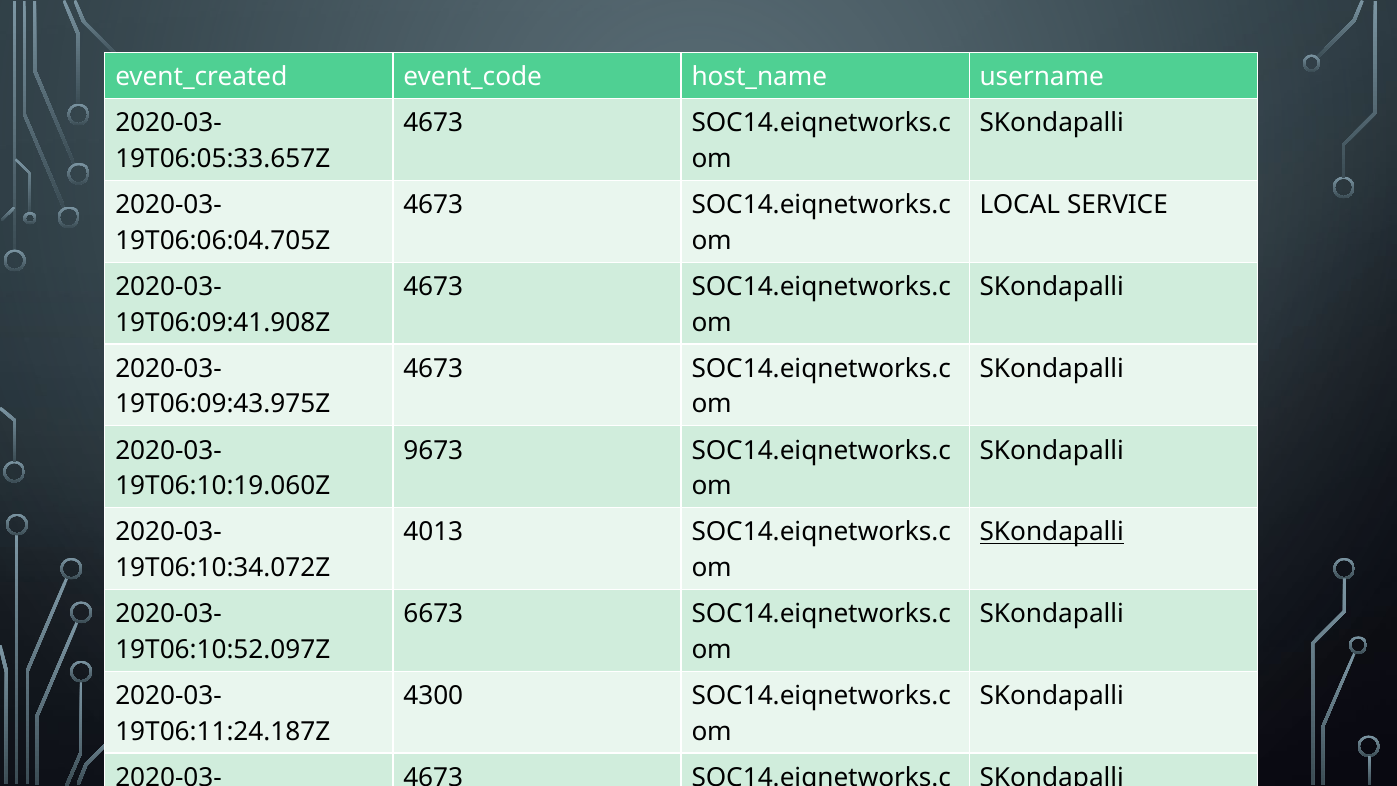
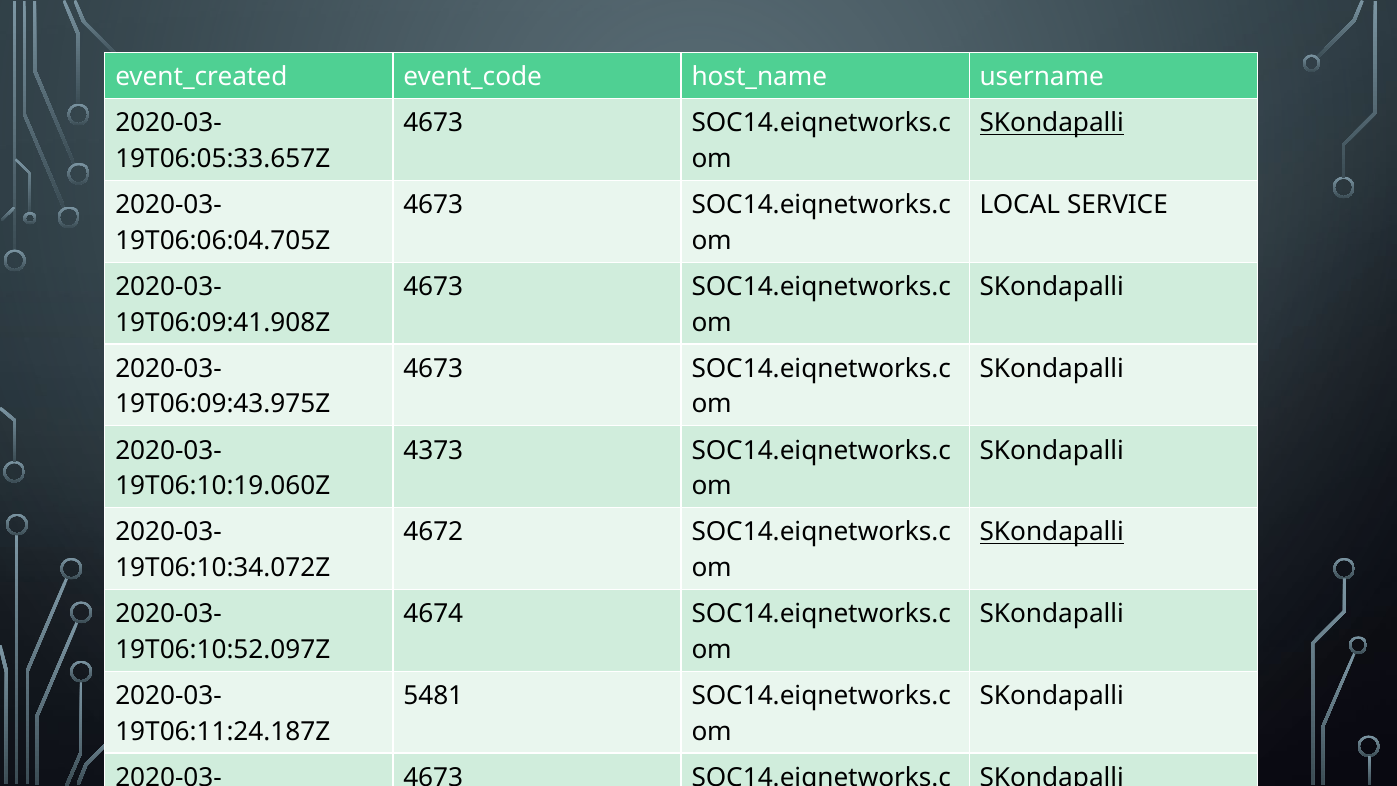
SKondapalli underline: none -> present (1052, 123)
9673: 9673 -> 4373 (433, 450)
4013: 4013 -> 4672 (433, 532)
6673: 6673 -> 4674 (433, 614)
4300: 4300 -> 5481 (433, 696)
